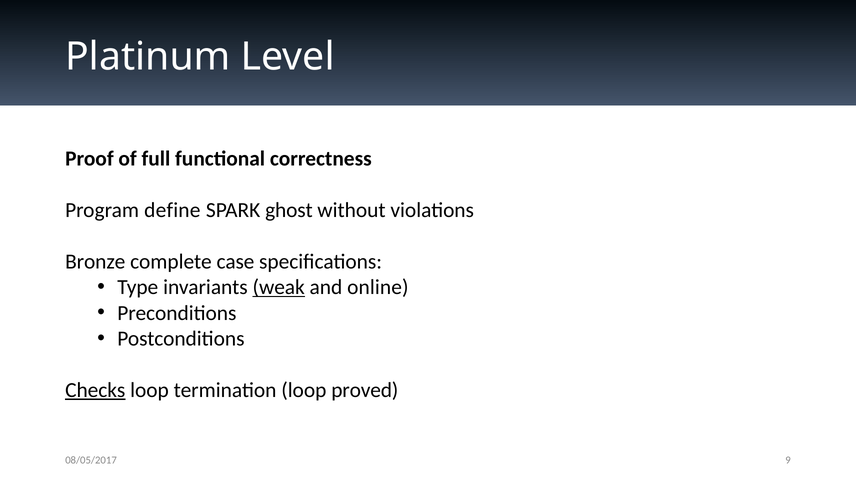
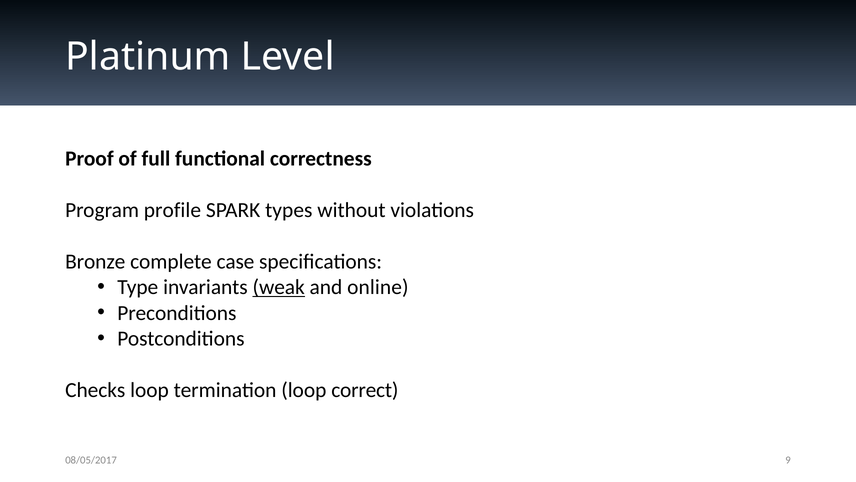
define: define -> profile (172, 210)
ghost: ghost -> types (289, 210)
Checks underline: present -> none (95, 390)
proved: proved -> correct (365, 390)
